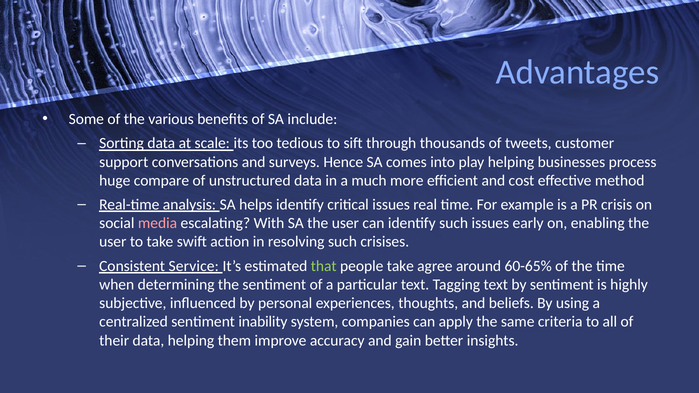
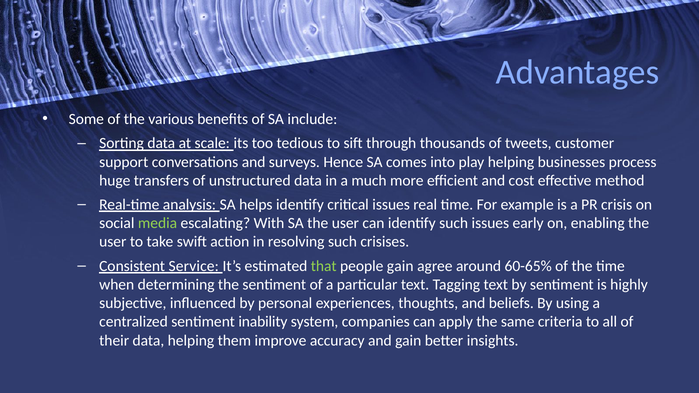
compare: compare -> transfers (161, 181)
media colour: pink -> light green (158, 223)
people take: take -> gain (400, 266)
